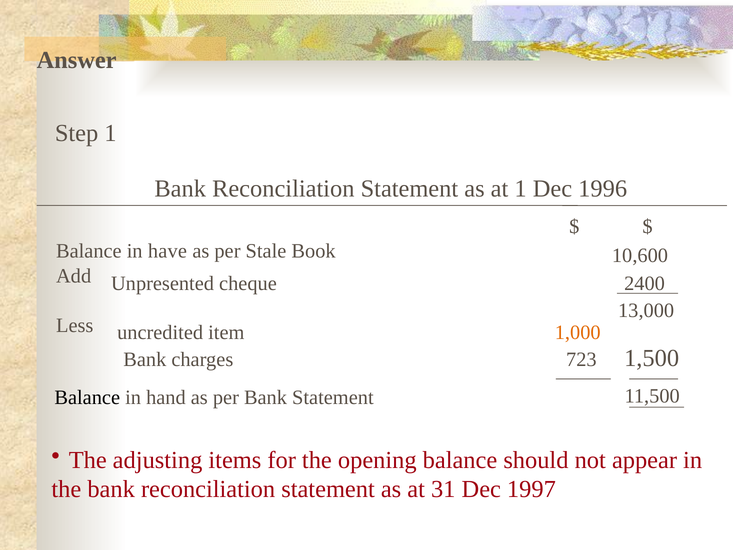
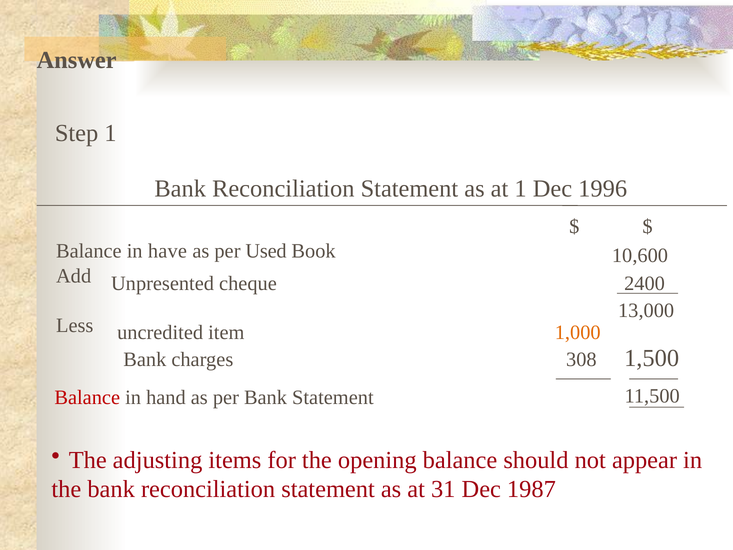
Stale: Stale -> Used (266, 251)
723: 723 -> 308 (581, 359)
Balance colour: black -> red (87, 397)
1997: 1997 -> 1987 (531, 489)
